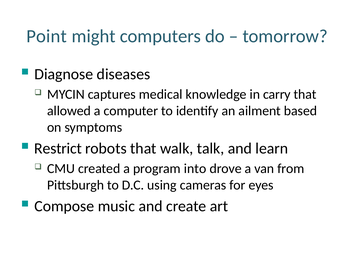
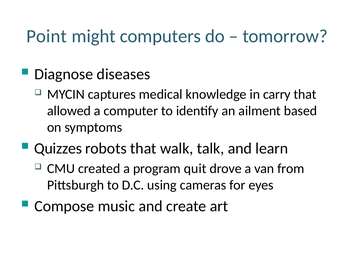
Restrict: Restrict -> Quizzes (58, 149)
into: into -> quit (195, 169)
